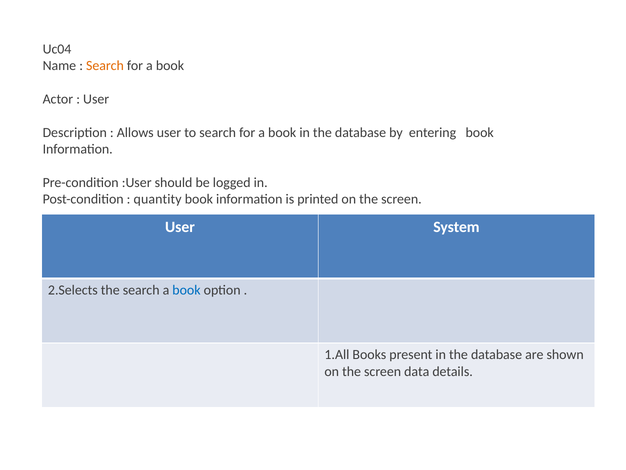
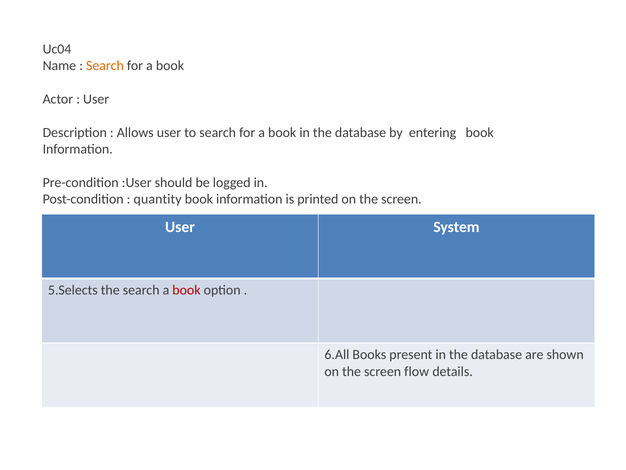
2.Selects: 2.Selects -> 5.Selects (73, 290)
book colour: blue -> red (186, 290)
1.All: 1.All -> 6.All (337, 354)
data: data -> flow (417, 371)
